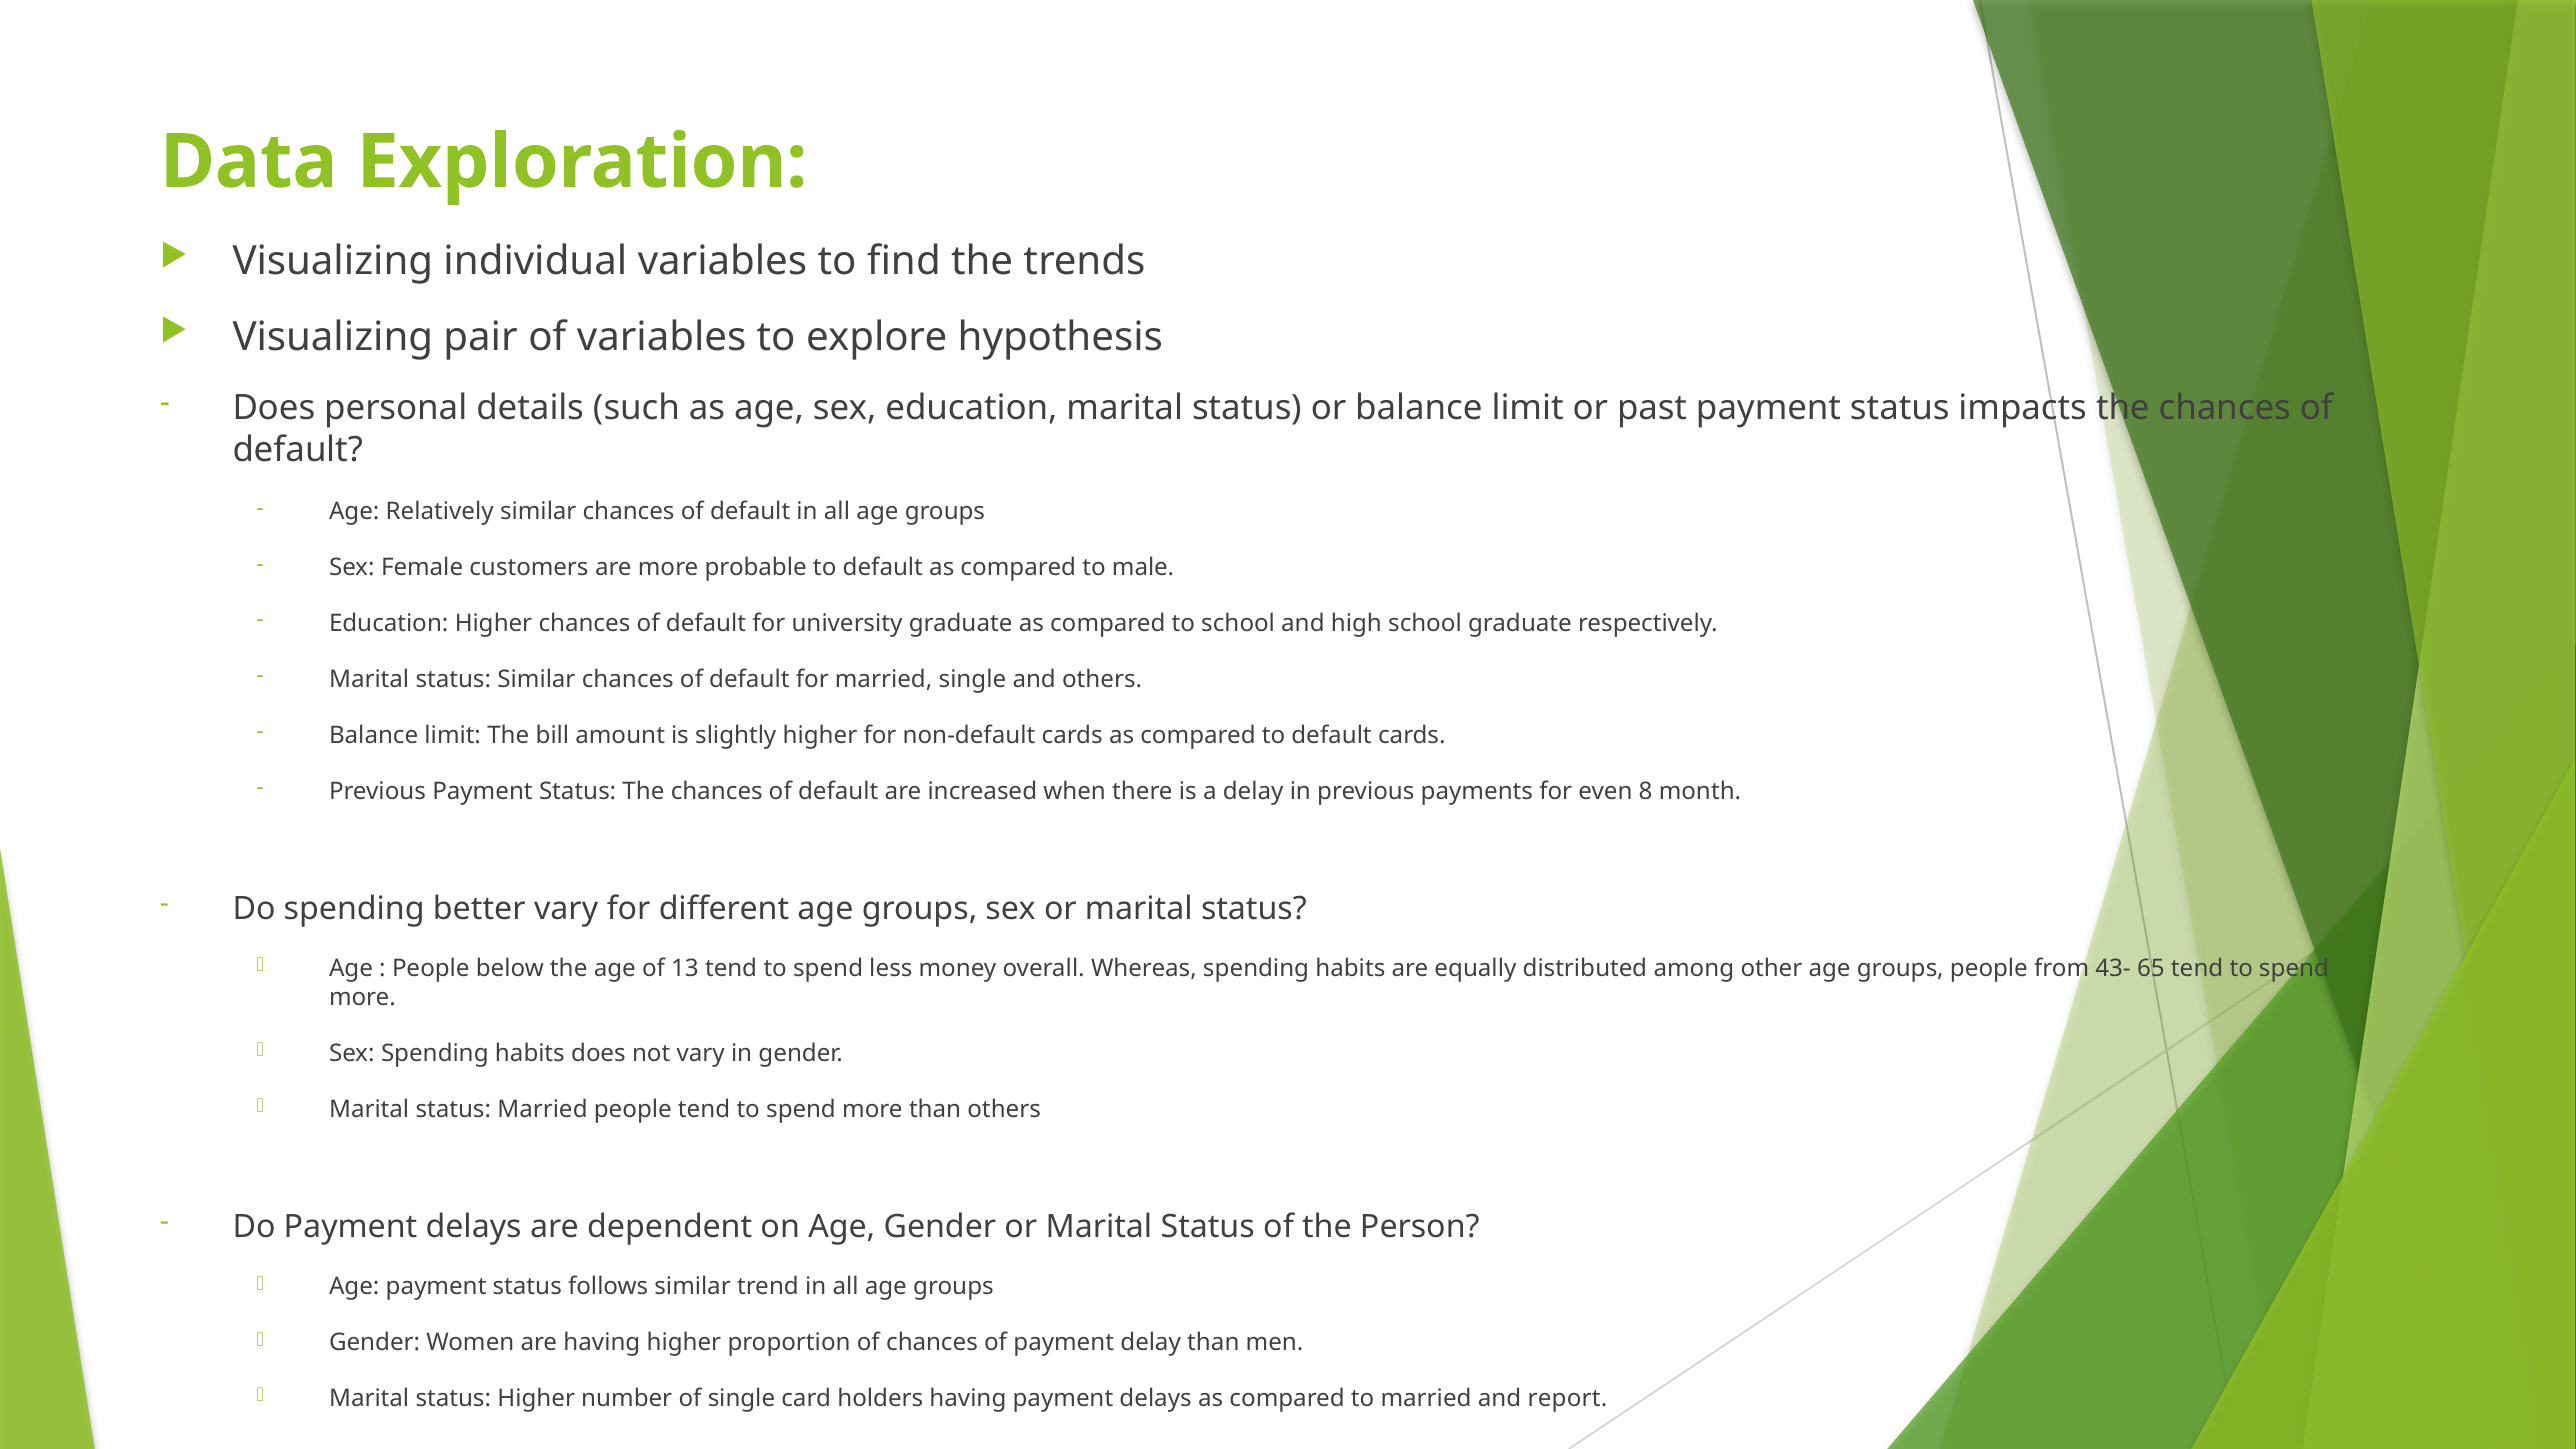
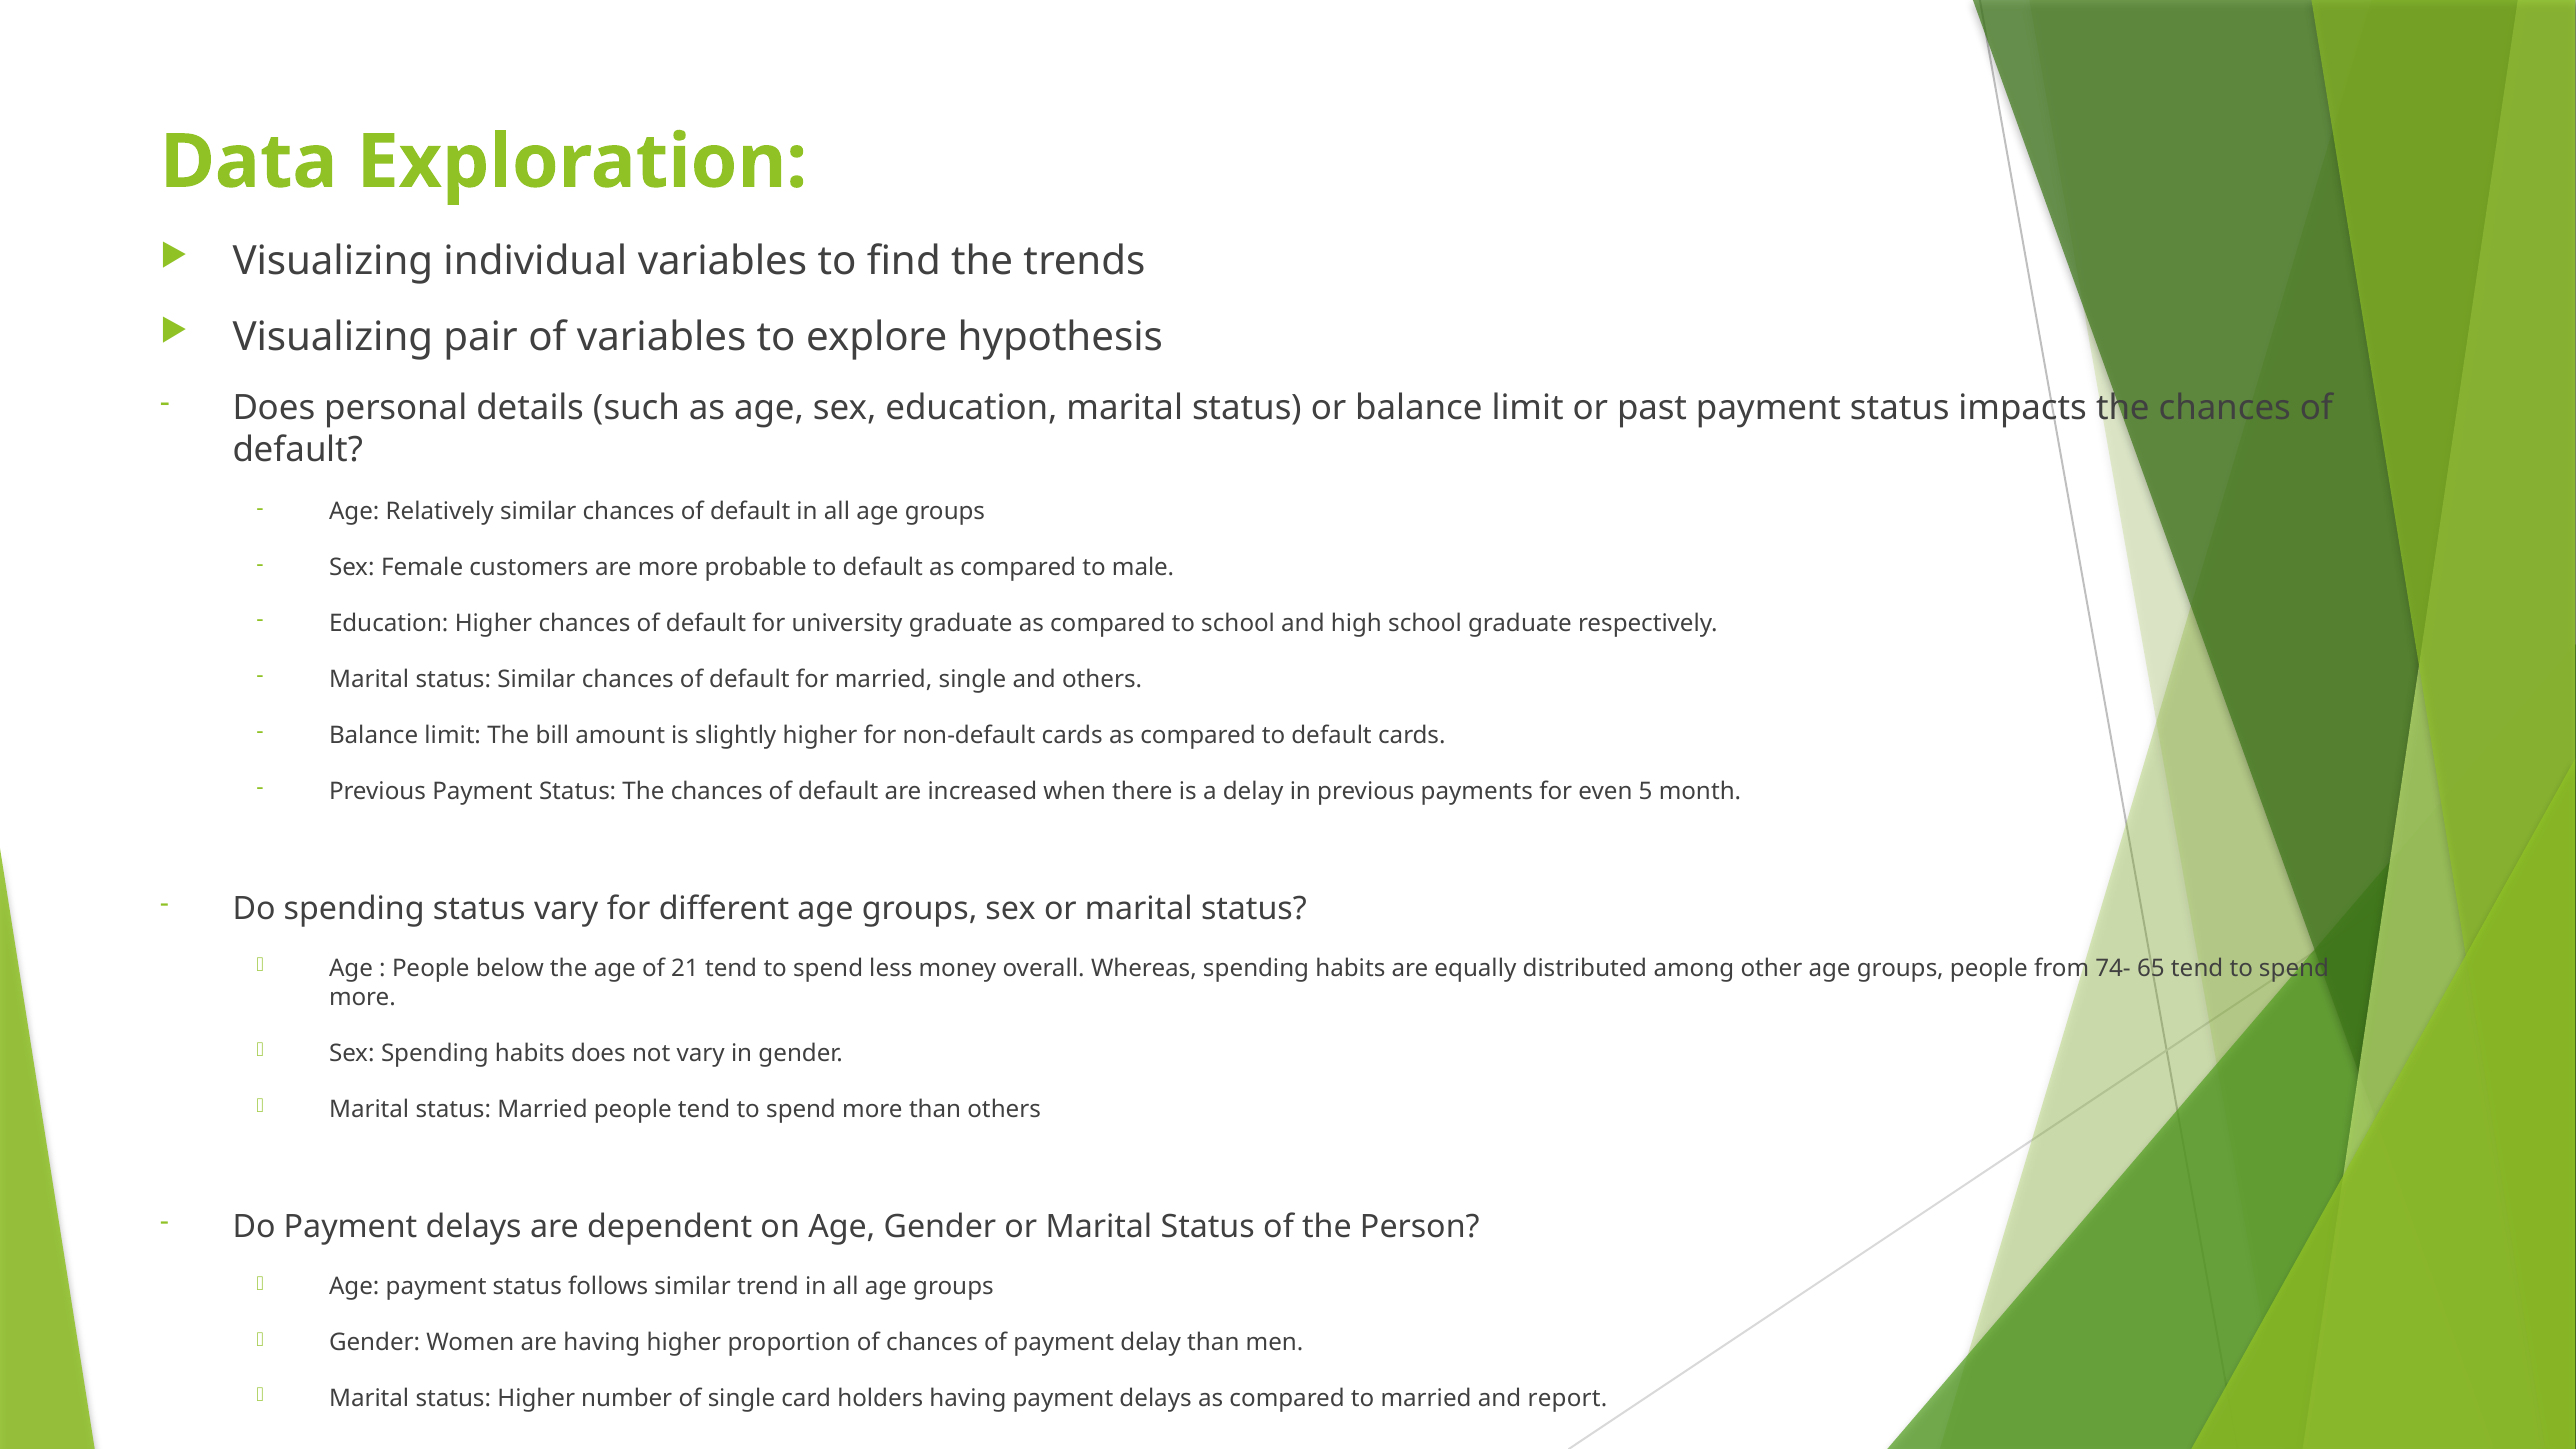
8: 8 -> 5 (1646, 791)
spending better: better -> status (479, 909)
13: 13 -> 21 (685, 969)
43-: 43- -> 74- (2113, 969)
